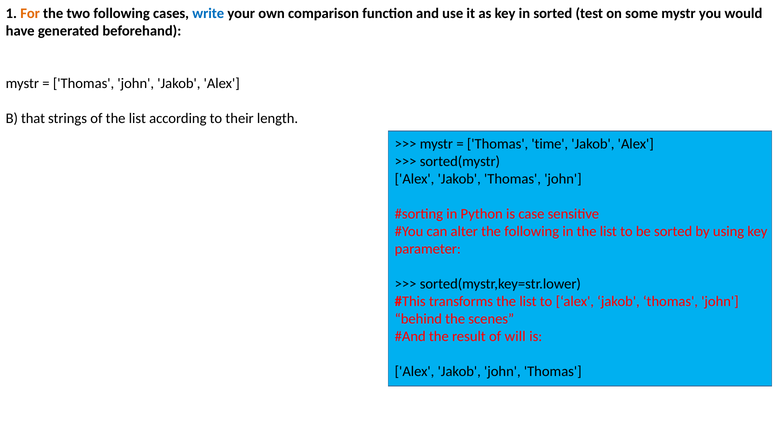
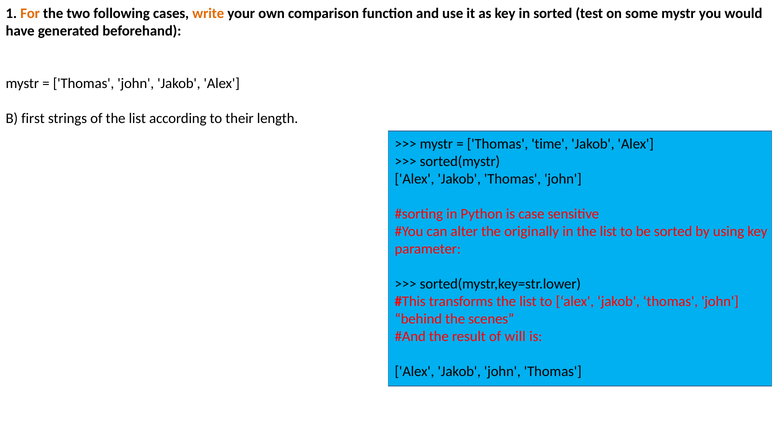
write colour: blue -> orange (208, 13)
that: that -> first (33, 118)
the following: following -> originally (532, 231)
